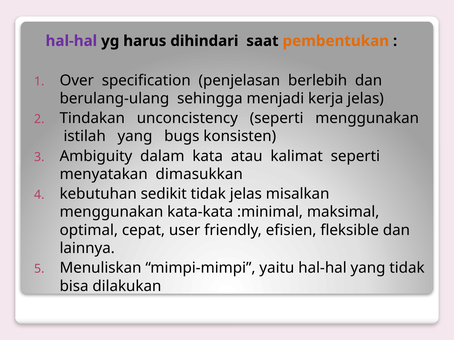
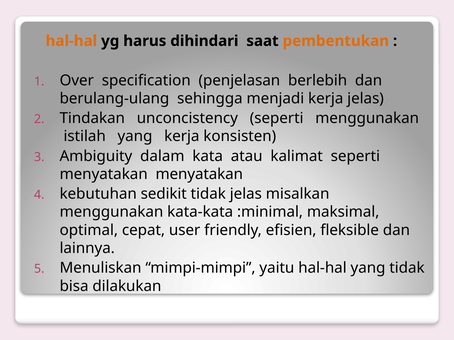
hal-hal colour: purple -> orange (71, 41)
yang bugs: bugs -> kerja (182, 137)
menyatakan dimasukkan: dimasukkan -> menyatakan (199, 174)
